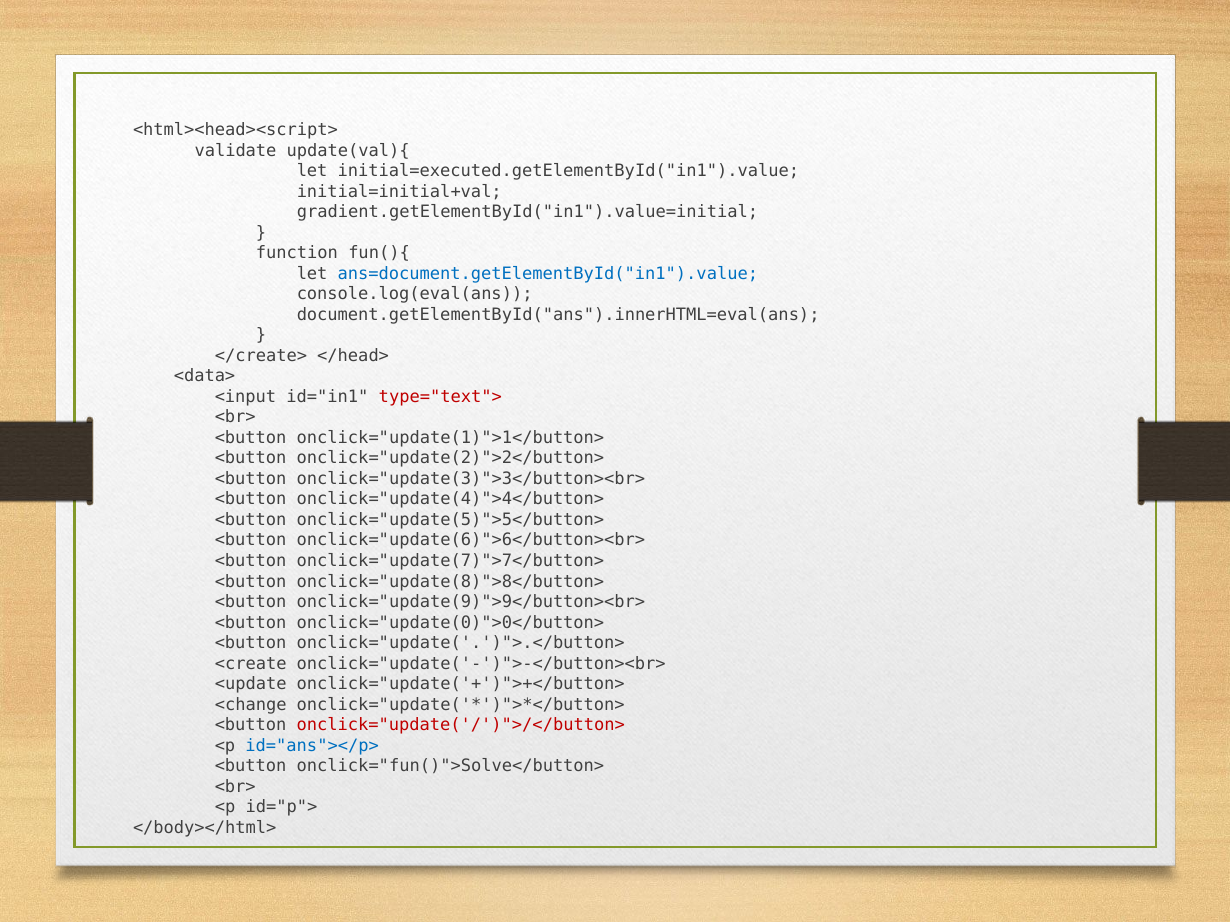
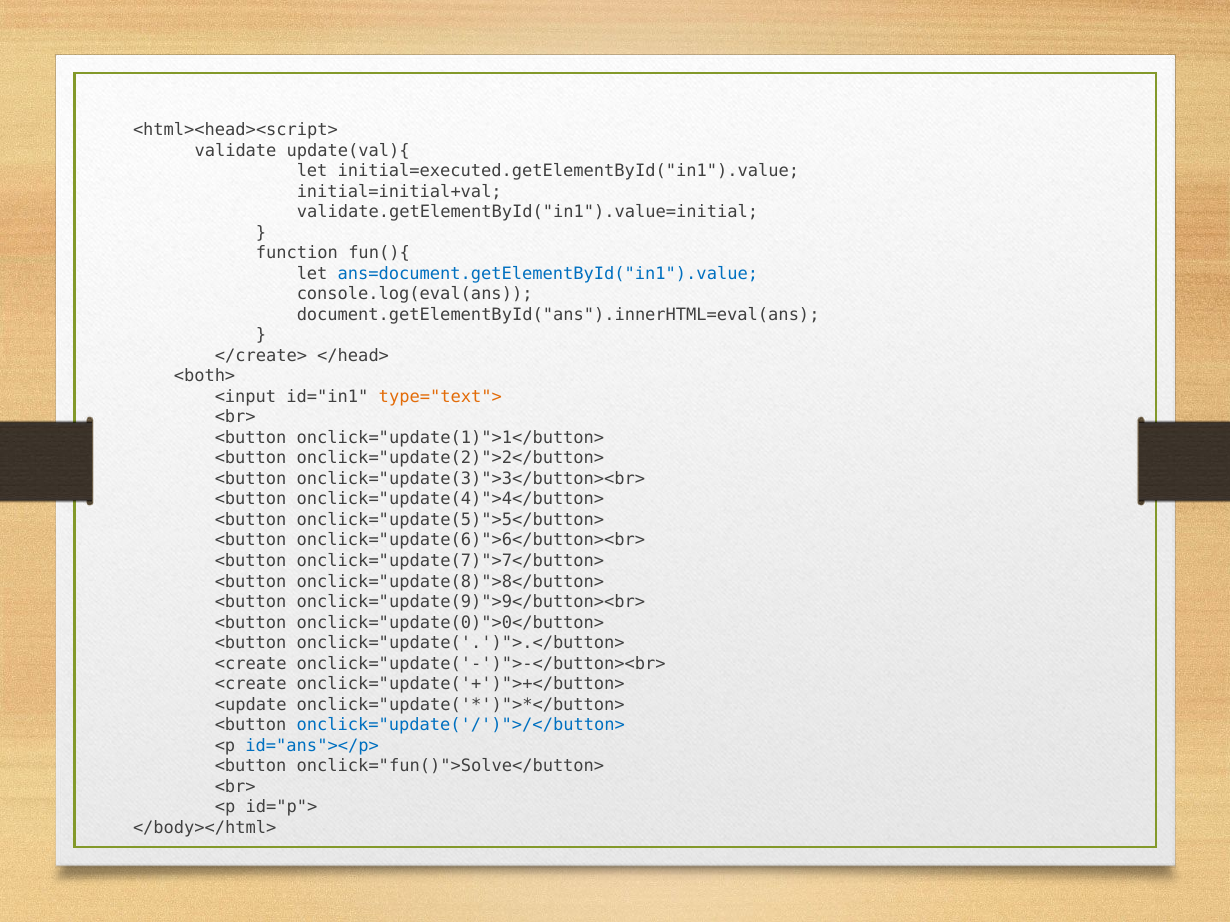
gradient.getElementById("in1").value=initial: gradient.getElementById("in1").value=initial -> validate.getElementById("in1").value=initial (527, 212)
<data>: <data> -> <both> (205, 376)
type="text"> colour: red -> orange (440, 397)
<update: <update -> <create (251, 684)
<change: <change -> <update (251, 705)
onclick="update('/')">/</button> colour: red -> blue (461, 725)
